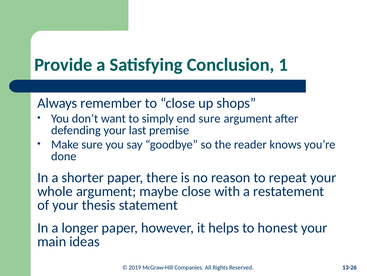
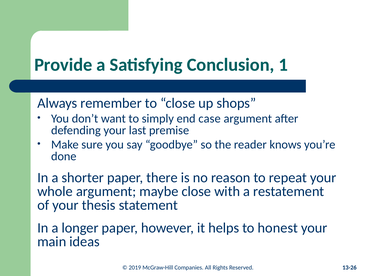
end sure: sure -> case (210, 118)
